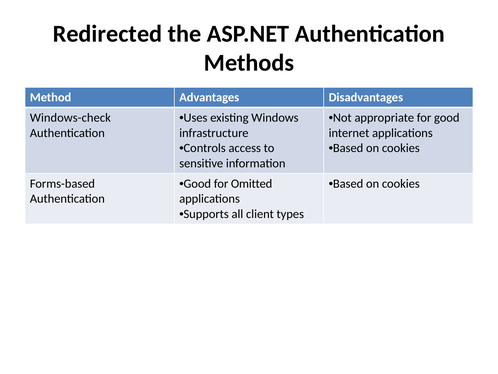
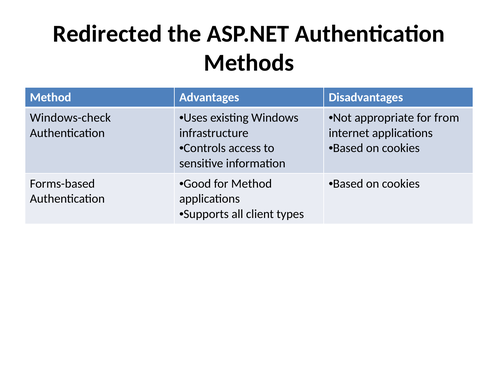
for good: good -> from (447, 118)
for Omitted: Omitted -> Method (252, 183)
